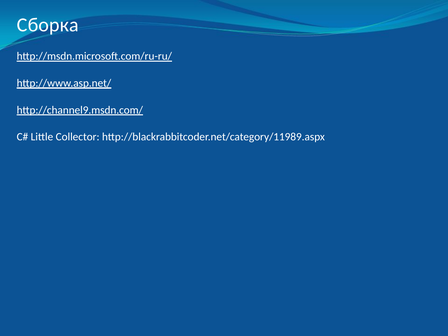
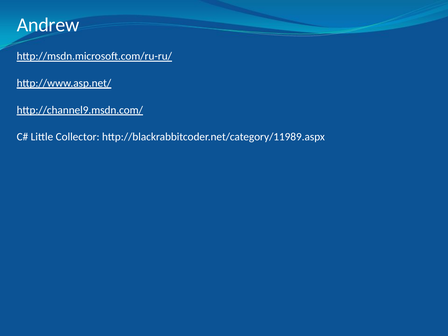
Сборка: Сборка -> Andrew (48, 25)
